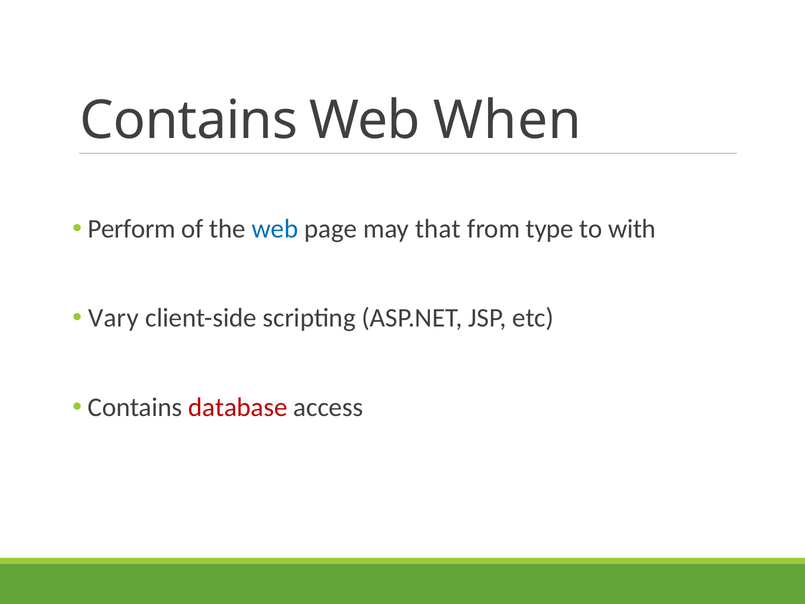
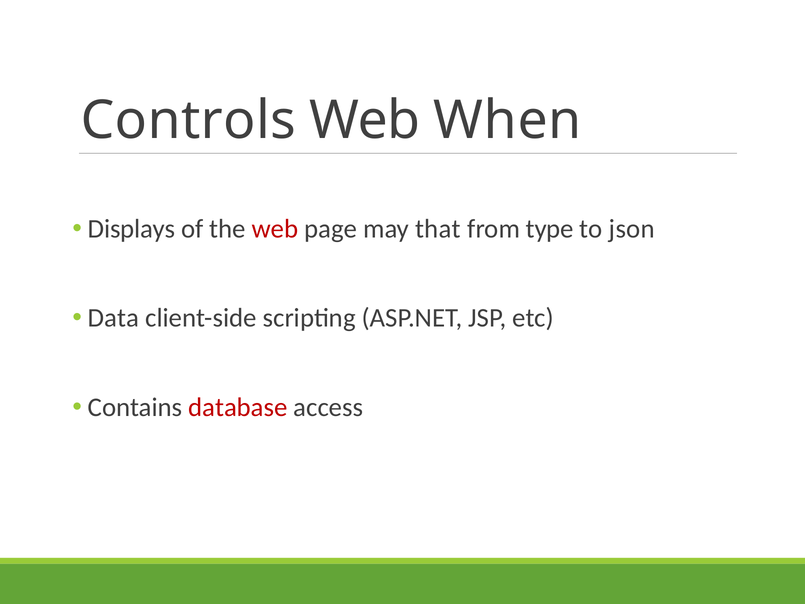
Contains: Contains -> Controls (188, 120)
Perform: Perform -> Displays (131, 229)
web colour: blue -> red (275, 229)
with: with -> json (632, 229)
Vary: Vary -> Data (114, 318)
